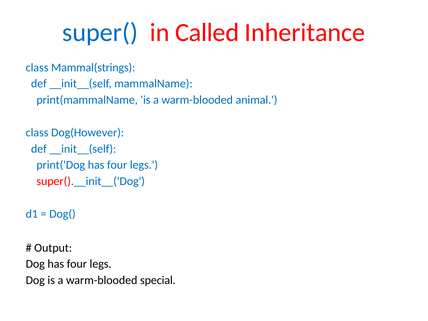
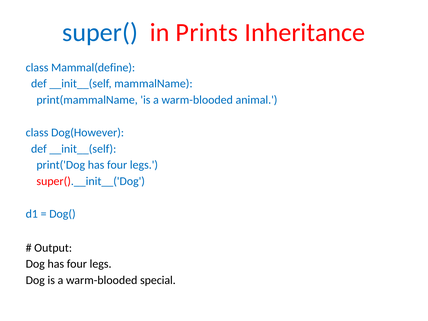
Called: Called -> Prints (207, 33)
Mammal(strings: Mammal(strings -> Mammal(define (93, 67)
